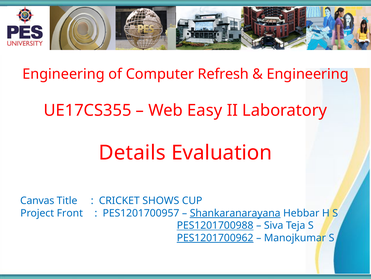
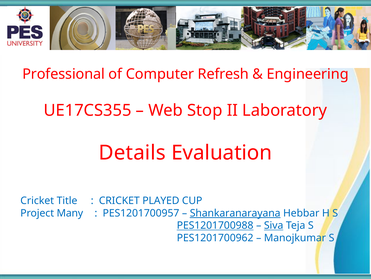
Engineering: Engineering -> Professional (64, 74)
Easy: Easy -> Stop (205, 110)
Canvas: Canvas -> Cricket (37, 200)
SHOWS: SHOWS -> PLAYED (161, 200)
Front: Front -> Many (70, 213)
Siva underline: none -> present (274, 225)
PES1201700962 underline: present -> none (215, 237)
